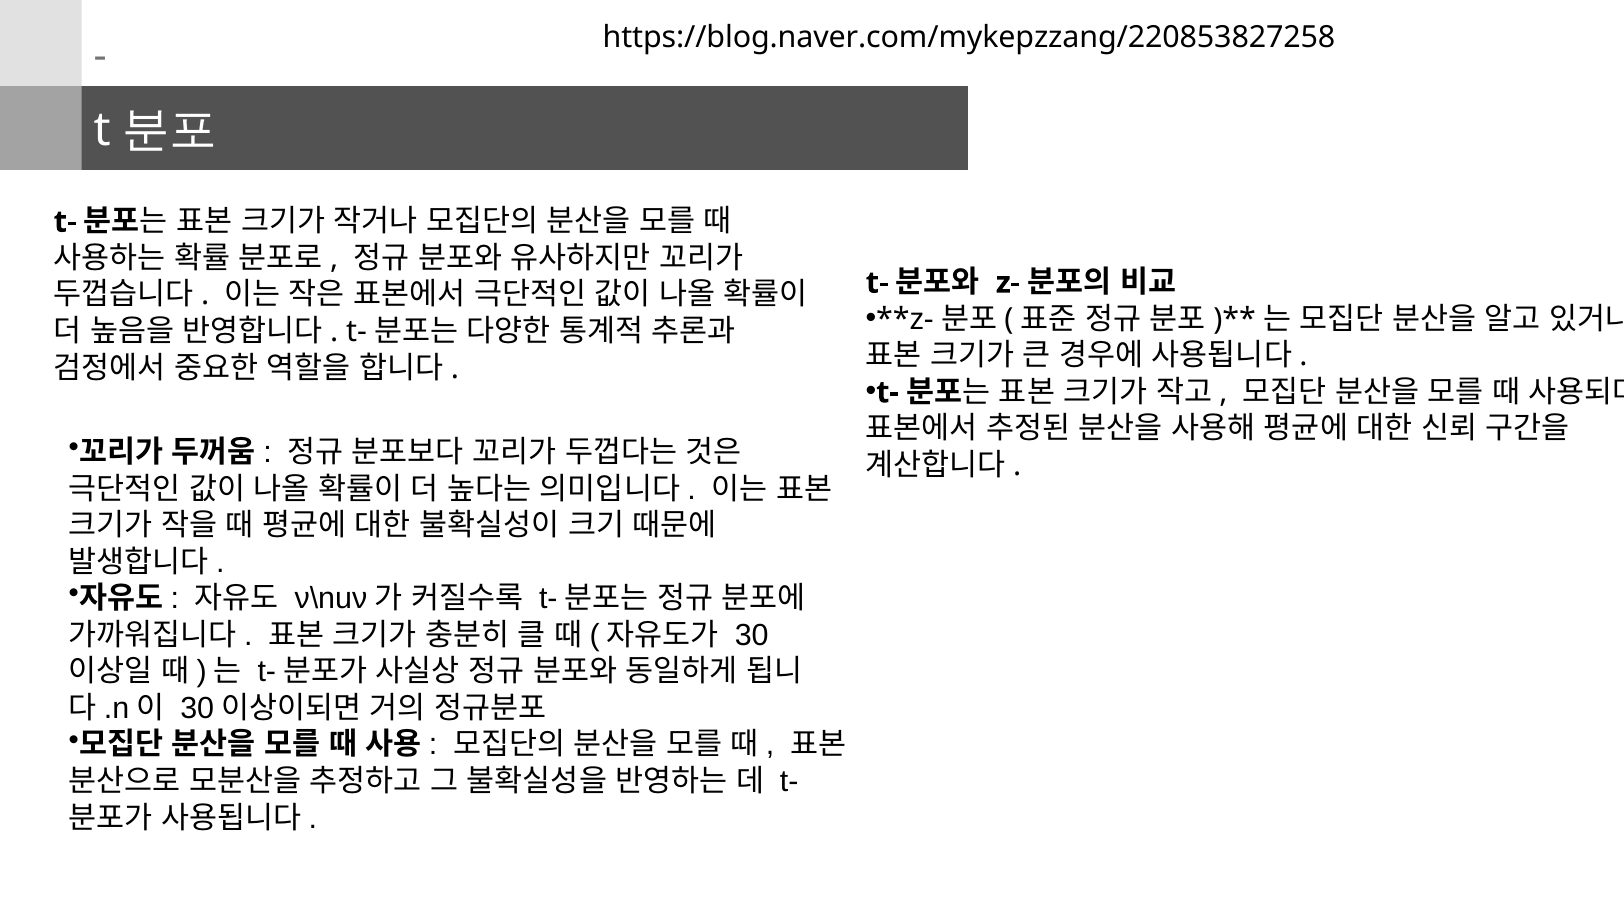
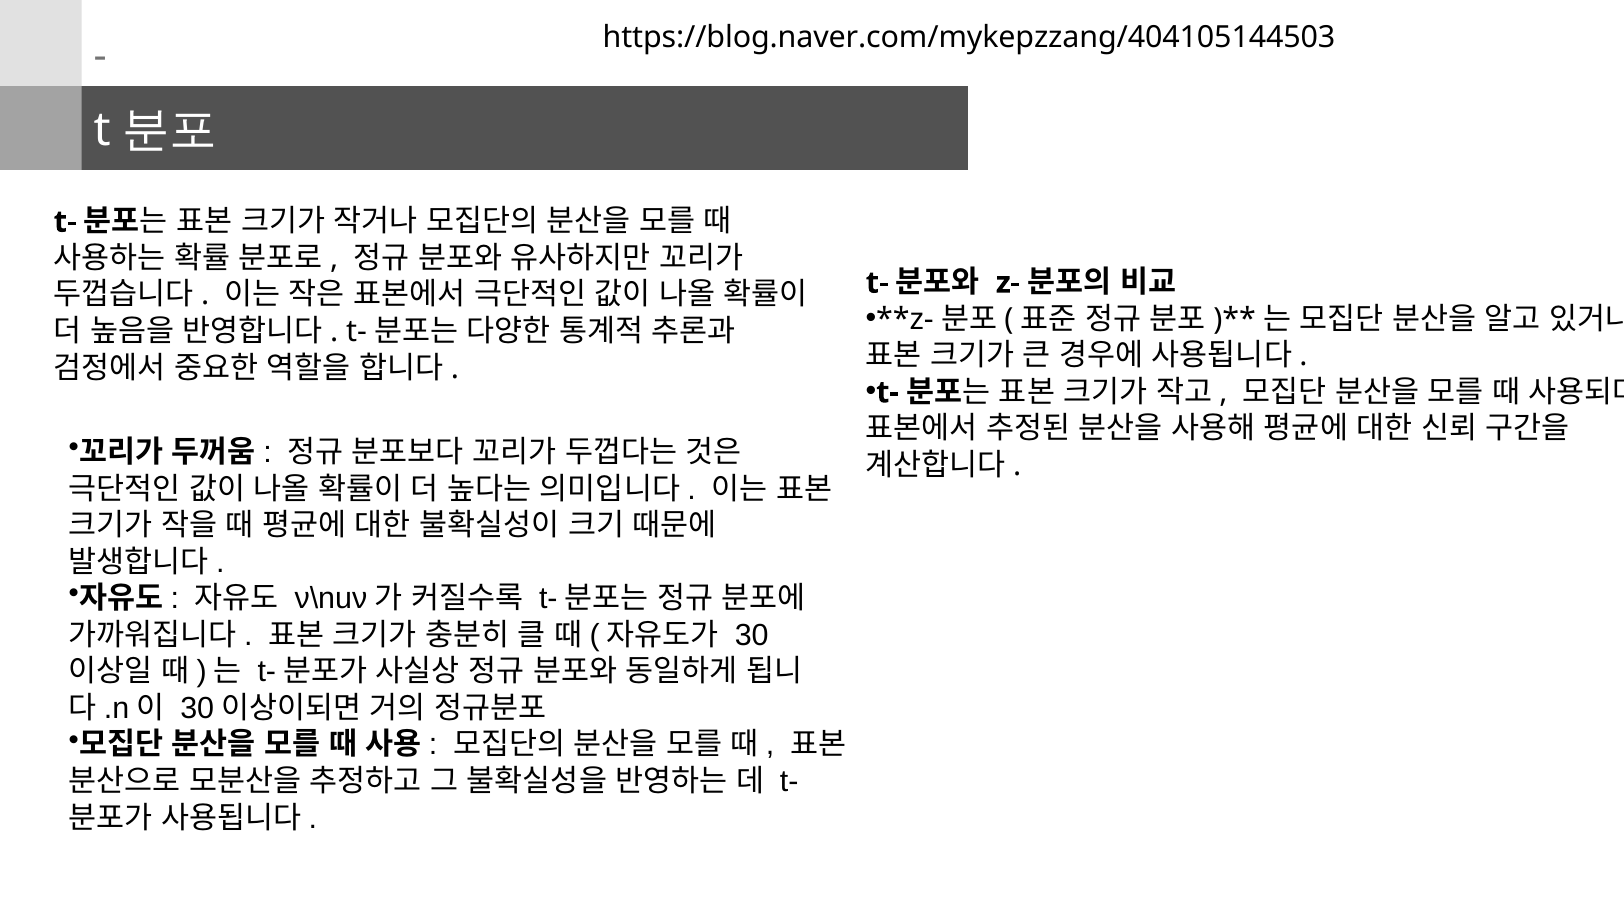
https://blog.naver.com/mykepzzang/220853827258: https://blog.naver.com/mykepzzang/220853827258 -> https://blog.naver.com/mykepzzang/404105144503 (969, 38)
